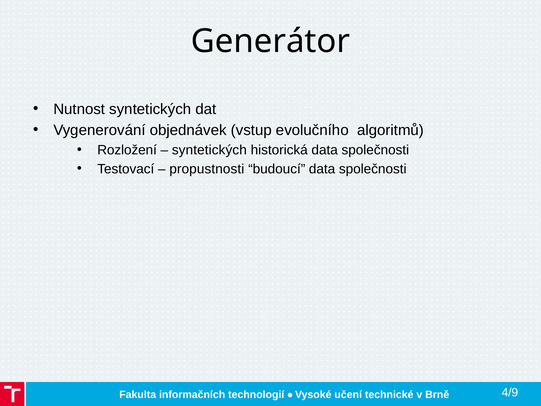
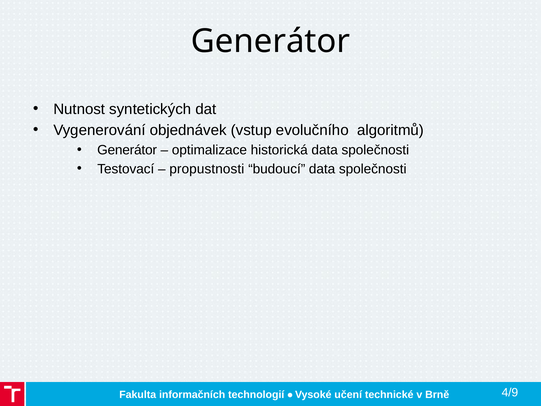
Rozložení: Rozložení -> Generátor (127, 150)
syntetických: syntetických -> optimalizace (209, 150)
